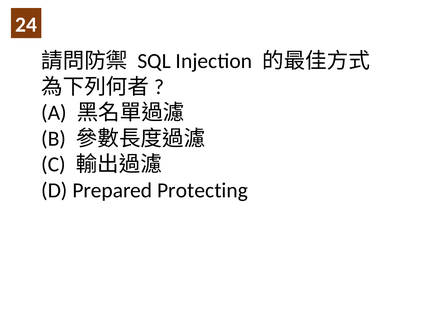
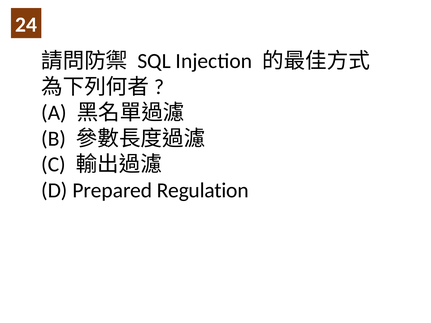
Protecting: Protecting -> Regulation (203, 190)
